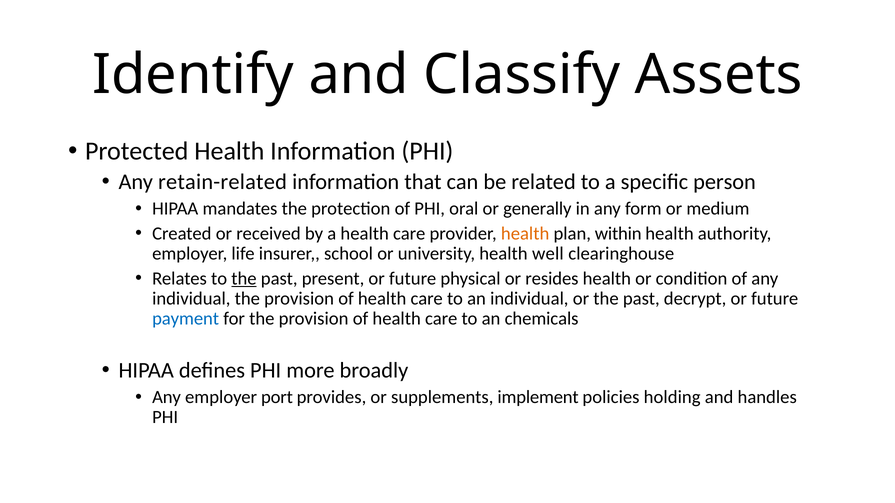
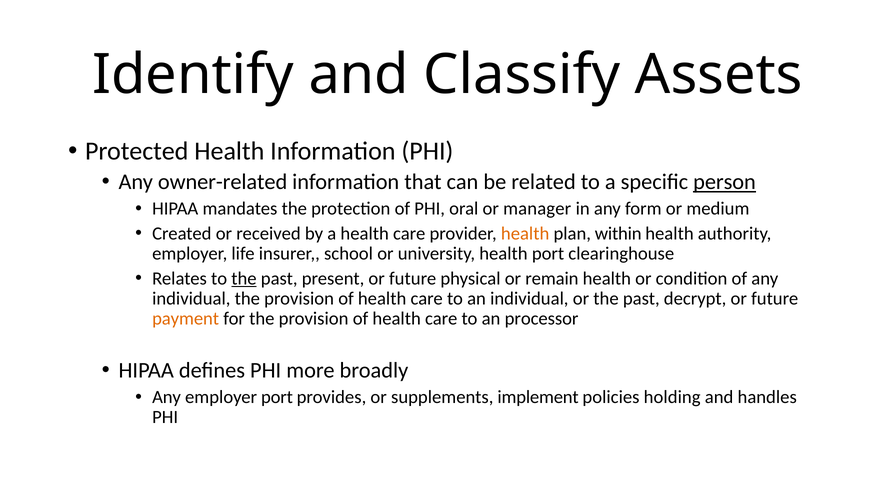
retain-related: retain-related -> owner-related (223, 182)
person underline: none -> present (725, 182)
generally: generally -> manager (537, 209)
health well: well -> port (548, 254)
resides: resides -> remain (552, 279)
payment colour: blue -> orange (186, 319)
chemicals: chemicals -> processor (542, 319)
